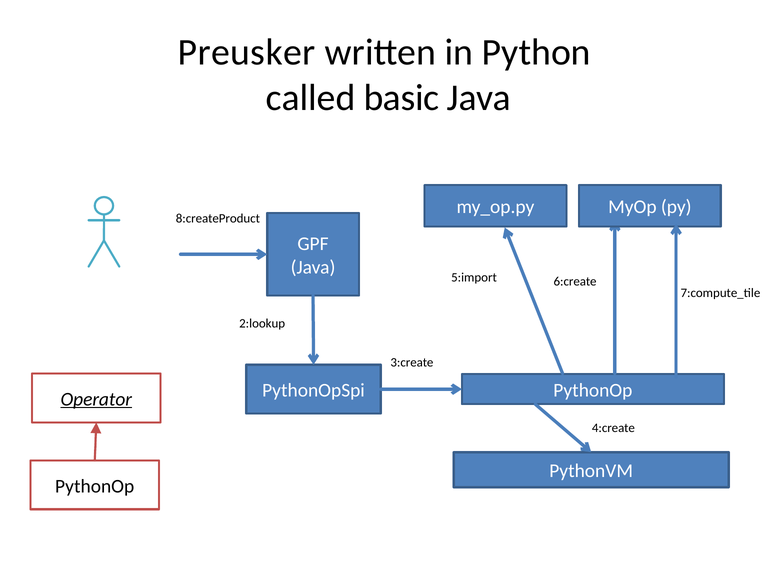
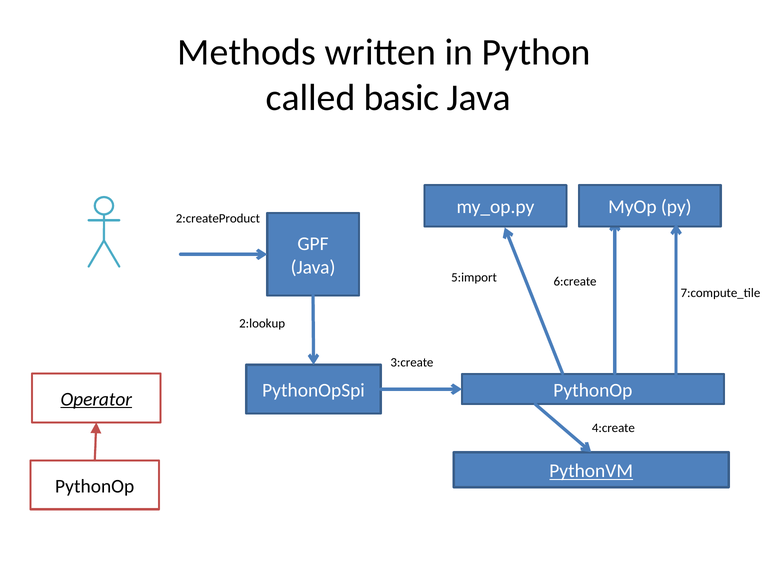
Preusker: Preusker -> Methods (247, 53)
8:createProduct: 8:createProduct -> 2:createProduct (218, 219)
PythonVM underline: none -> present (591, 472)
